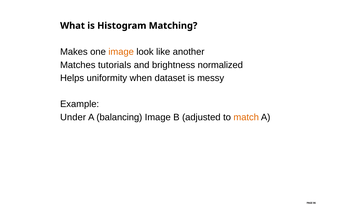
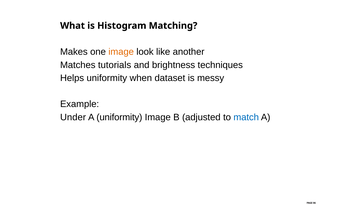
normalized: normalized -> techniques (220, 65)
A balancing: balancing -> uniformity (119, 117)
match colour: orange -> blue (246, 117)
